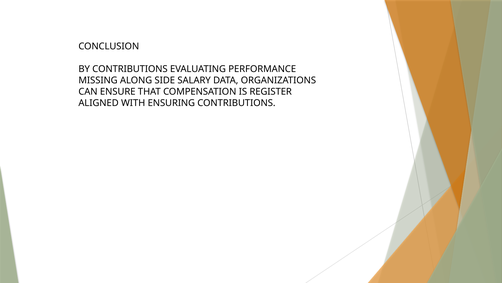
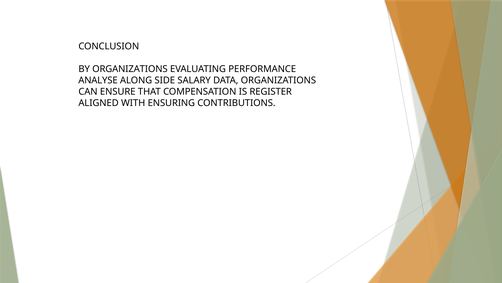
BY CONTRIBUTIONS: CONTRIBUTIONS -> ORGANIZATIONS (130, 69)
MISSING: MISSING -> ANALYSE (98, 80)
